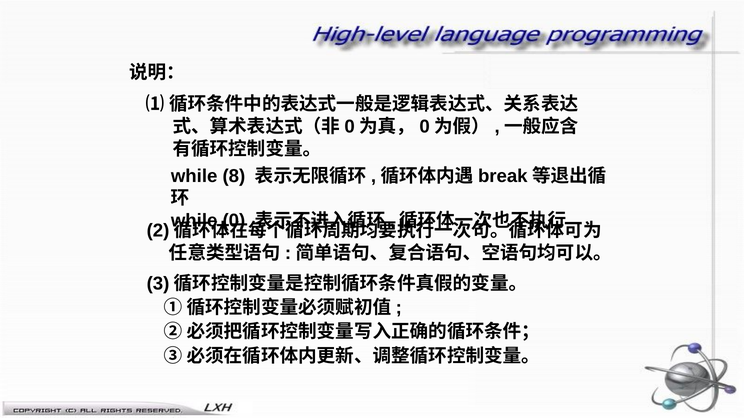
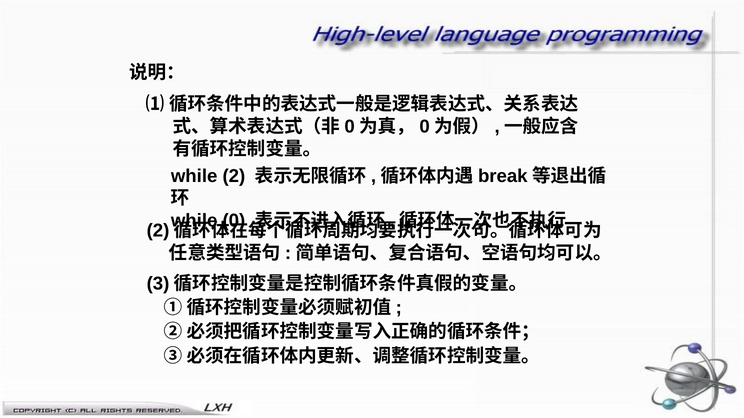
8: 8 -> 2 (234, 176)
